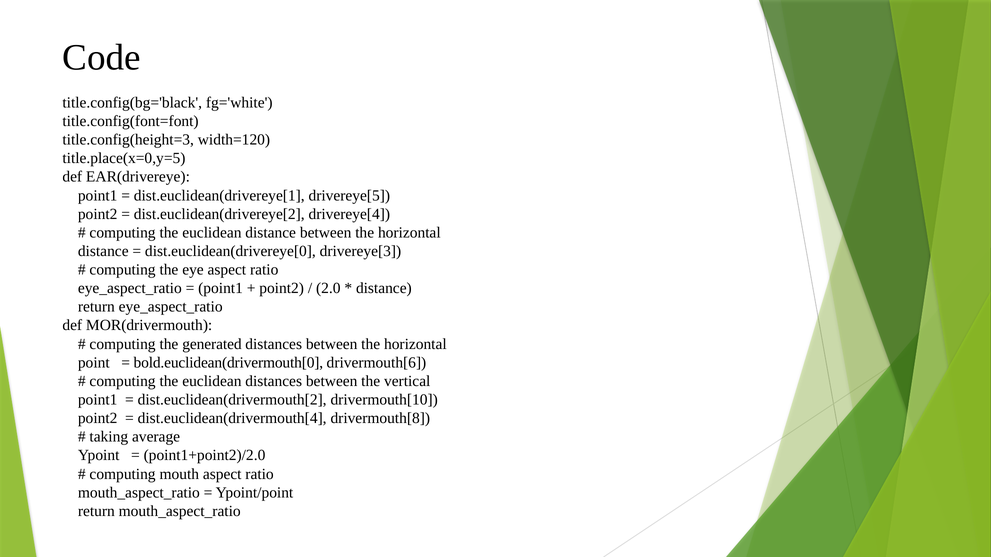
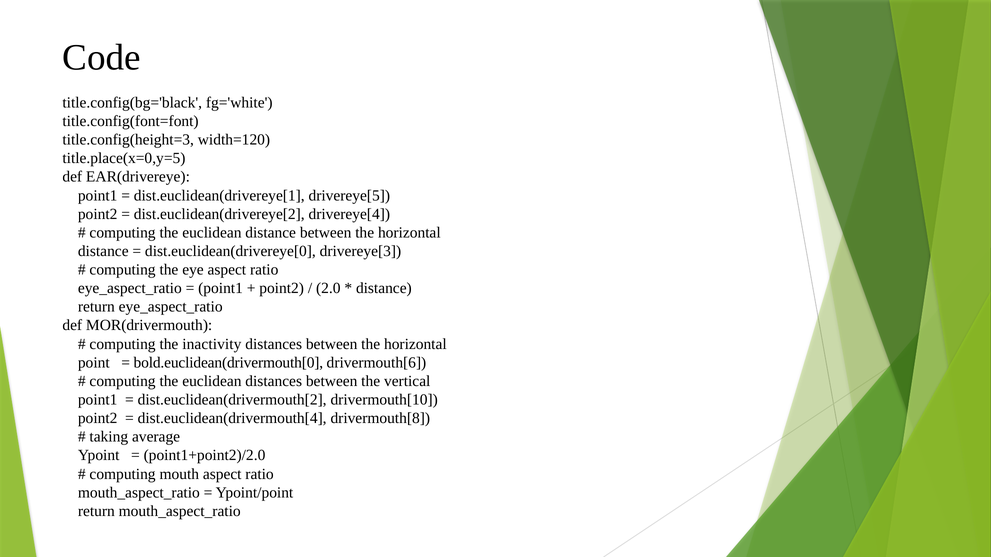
generated: generated -> inactivity (212, 344)
